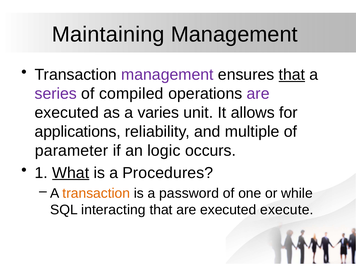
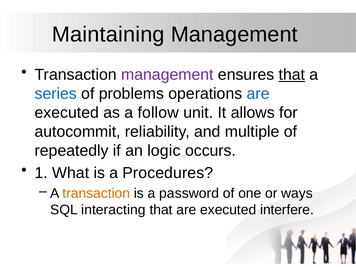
series colour: purple -> blue (56, 94)
compiled: compiled -> problems (131, 94)
are colour: purple -> blue (258, 94)
varies: varies -> follow (158, 113)
applications: applications -> autocommit (78, 132)
parameter: parameter -> repeatedly (72, 151)
What underline: present -> none (71, 173)
while: while -> ways (297, 193)
execute: execute -> interfere (287, 210)
